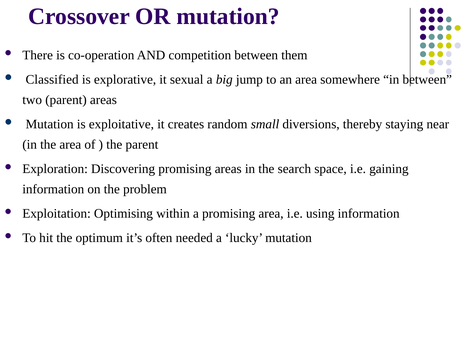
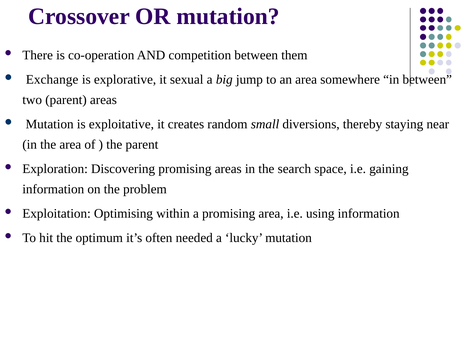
Classified: Classified -> Exchange (52, 79)
